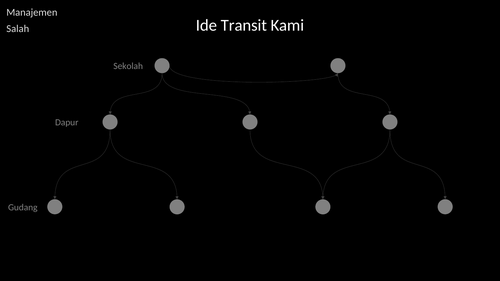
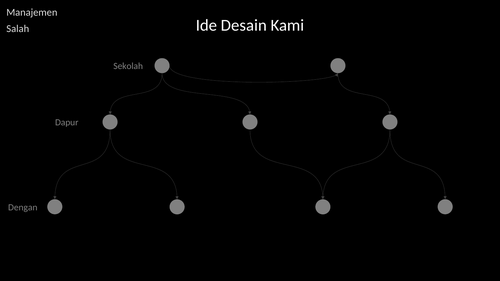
Transit: Transit -> Desain (244, 25)
Gudang: Gudang -> Dengan (23, 207)
